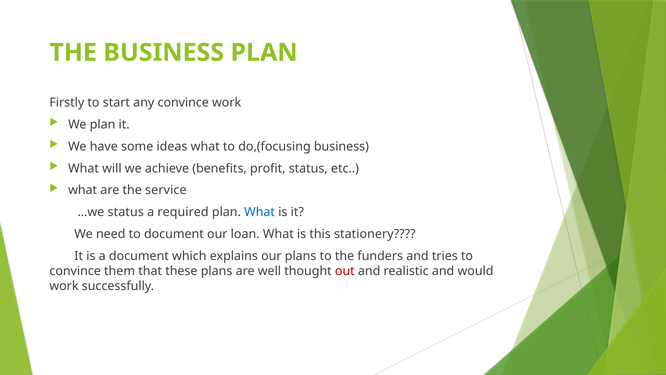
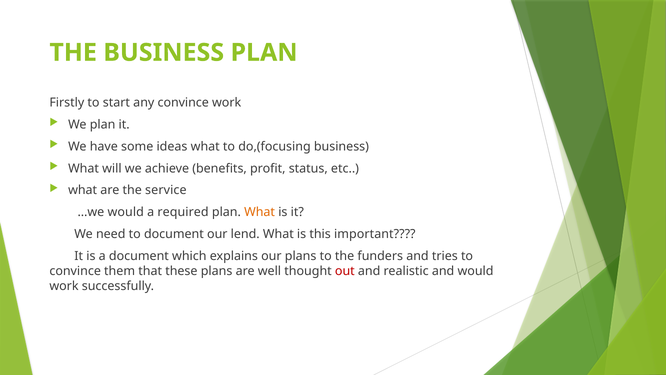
…we status: status -> would (126, 212)
What colour: blue -> orange (260, 212)
loan: loan -> lend (245, 234)
stationery: stationery -> important (375, 234)
